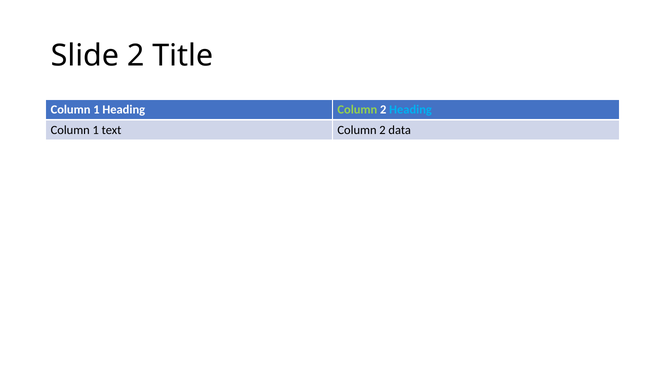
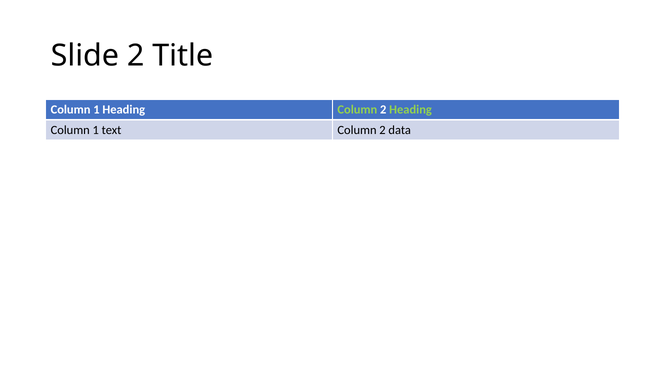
Heading colour: light blue -> light green (411, 110)
